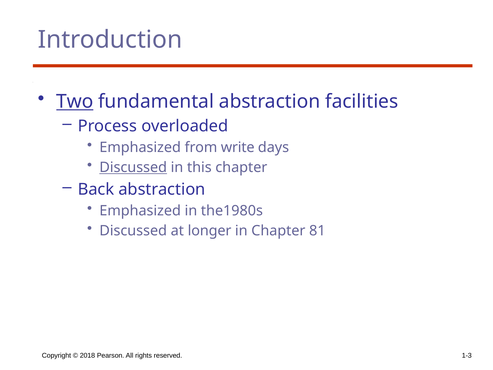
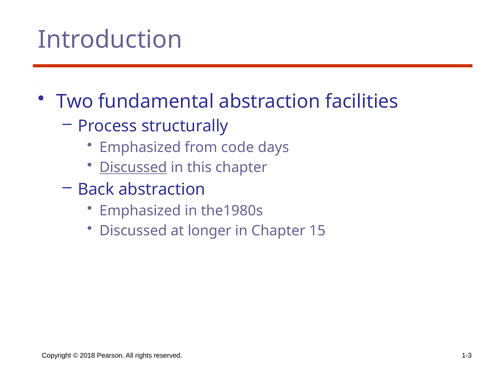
Two underline: present -> none (75, 102)
overloaded: overloaded -> structurally (185, 126)
write: write -> code (238, 147)
81: 81 -> 15 (317, 231)
